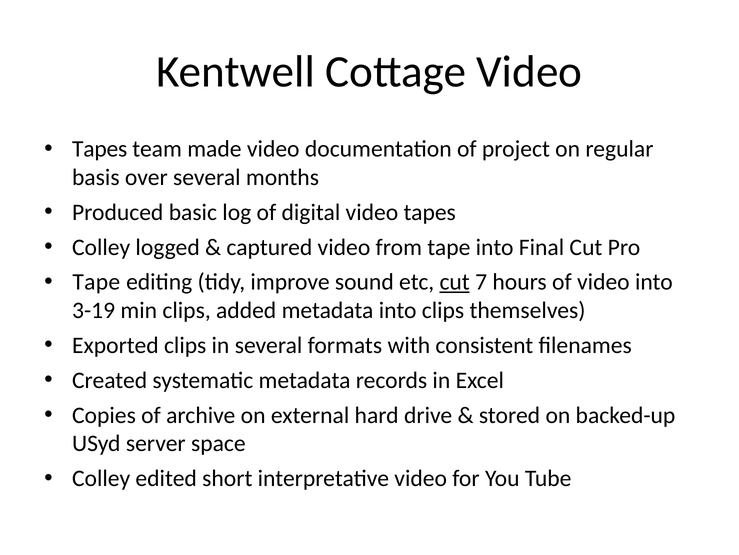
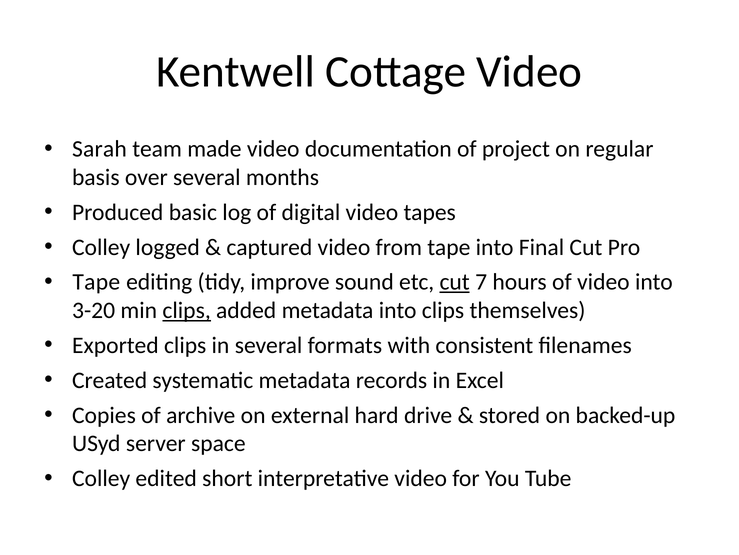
Tapes: Tapes -> Sarah (99, 149)
3-19: 3-19 -> 3-20 (94, 310)
clips underline: none -> present (187, 310)
